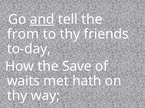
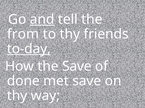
to-day underline: none -> present (29, 49)
waits: waits -> done (23, 81)
met hath: hath -> save (87, 81)
